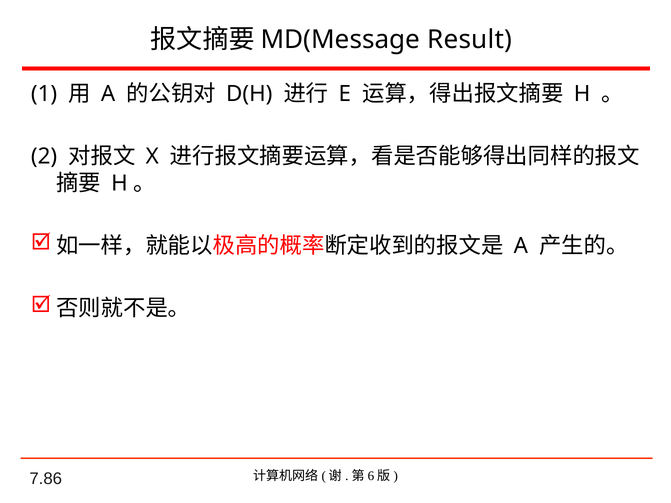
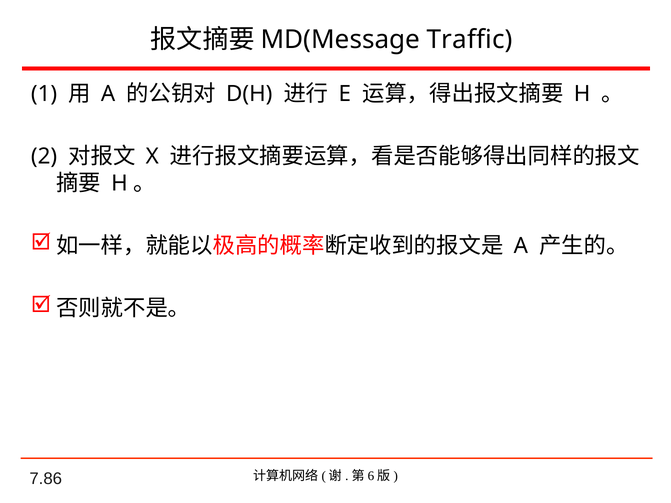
Result: Result -> Traffic (470, 40)
